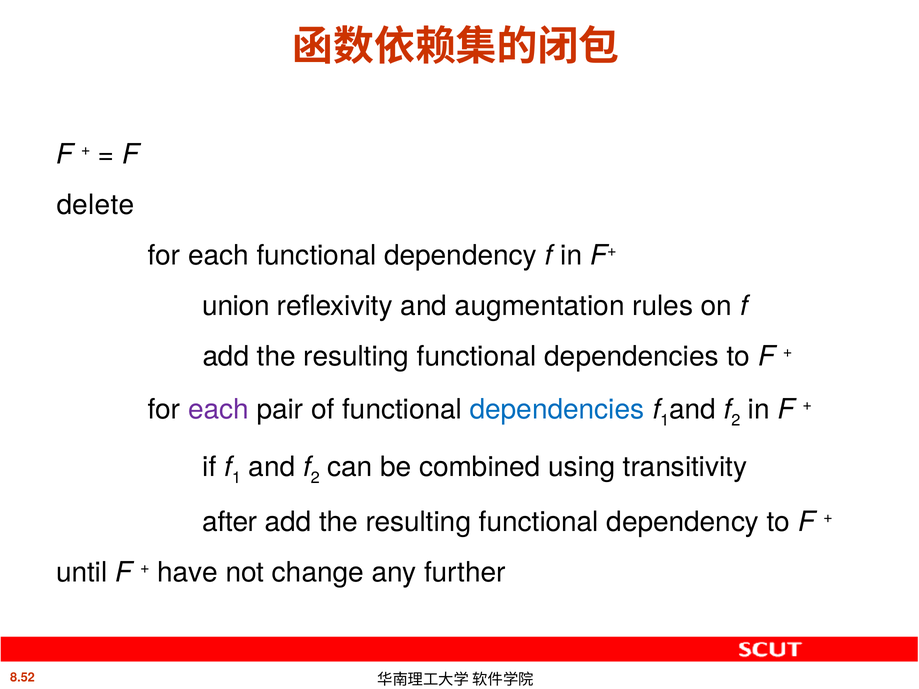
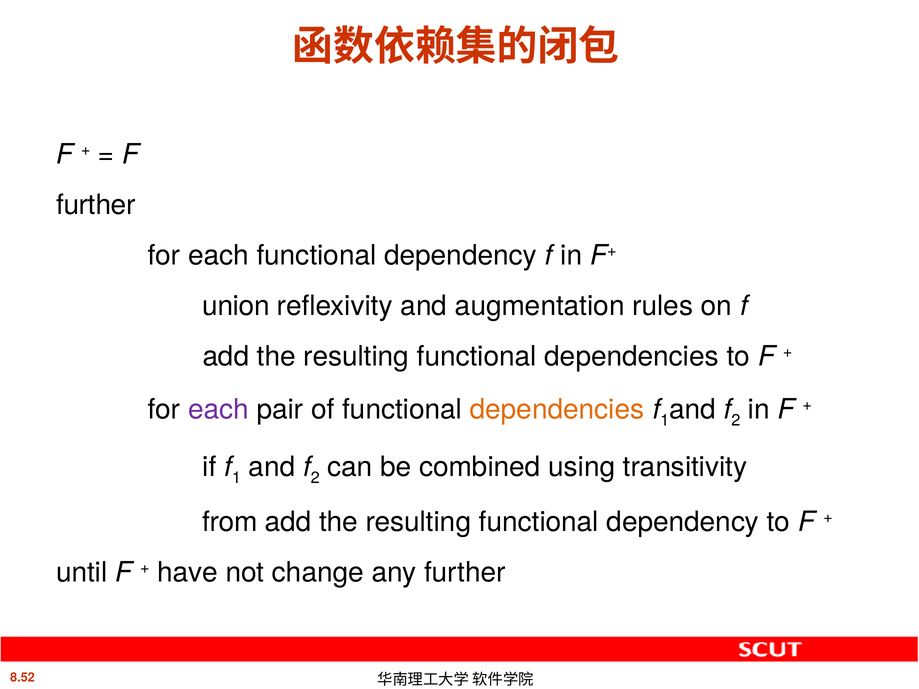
delete: delete -> further (96, 205)
dependencies colour: blue -> orange (557, 410)
after: after -> from (230, 522)
